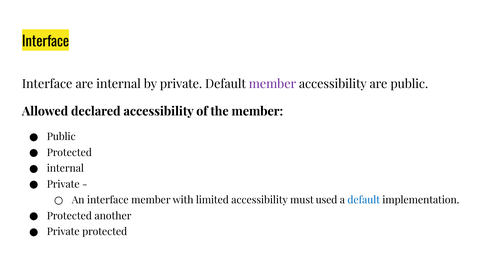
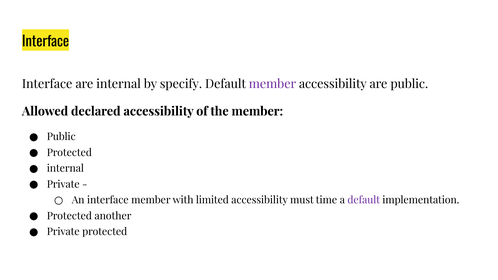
by private: private -> specify (181, 84)
used: used -> time (326, 200)
default colour: blue -> purple (364, 200)
